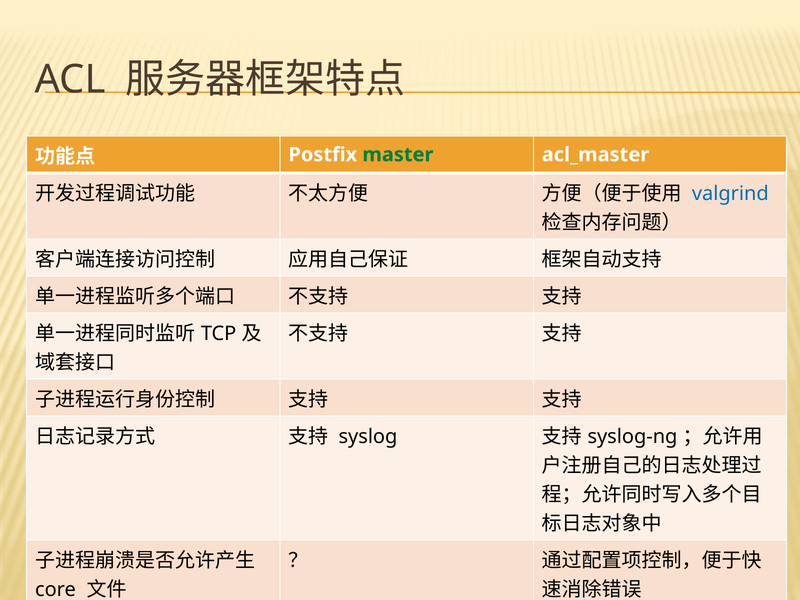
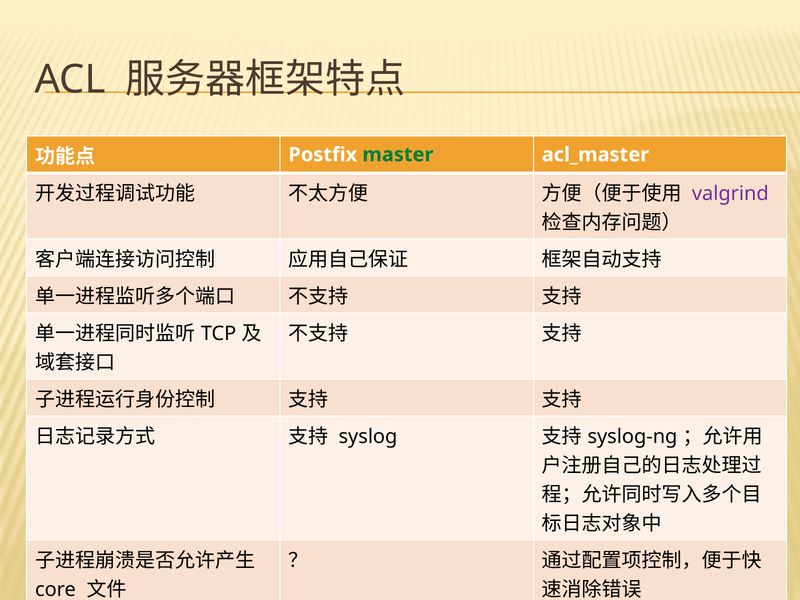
valgrind colour: blue -> purple (730, 194)
